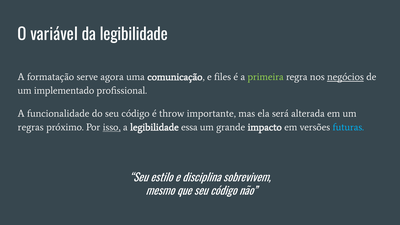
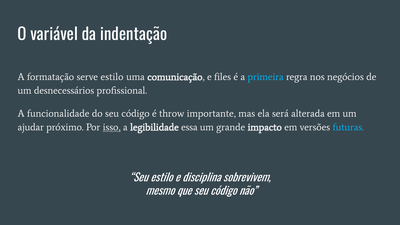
da legibilidade: legibilidade -> indentação (134, 35)
serve agora: agora -> estilo (112, 77)
primeira colour: light green -> light blue (266, 77)
negócios underline: present -> none (345, 77)
implementado: implementado -> desnecessários (64, 91)
regras: regras -> ajudar (31, 127)
